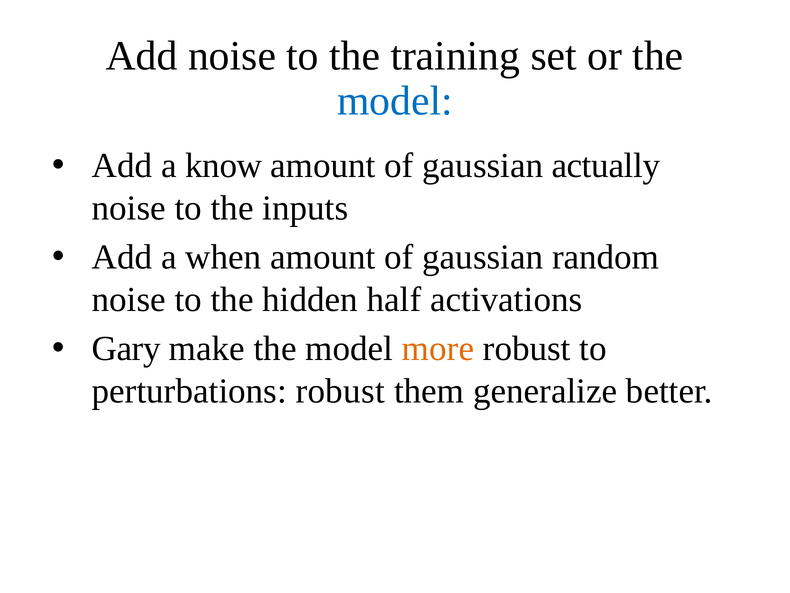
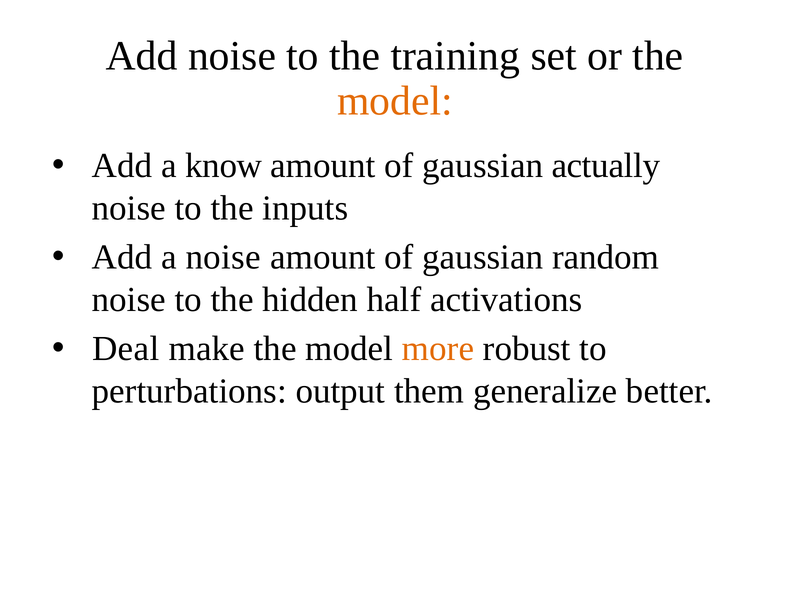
model colour: blue -> orange (395, 101)
a when: when -> noise (223, 257)
Gary: Gary -> Deal (126, 349)
perturbations robust: robust -> output (340, 391)
